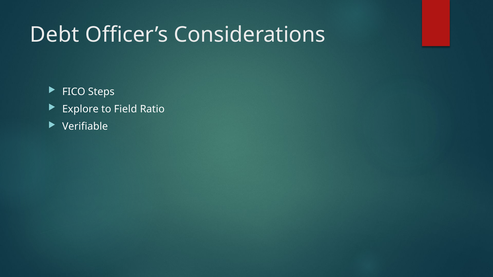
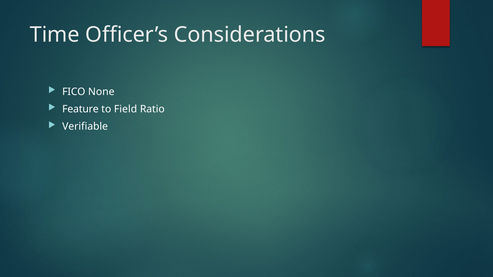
Debt: Debt -> Time (55, 35)
Steps: Steps -> None (101, 92)
Explore: Explore -> Feature (80, 109)
